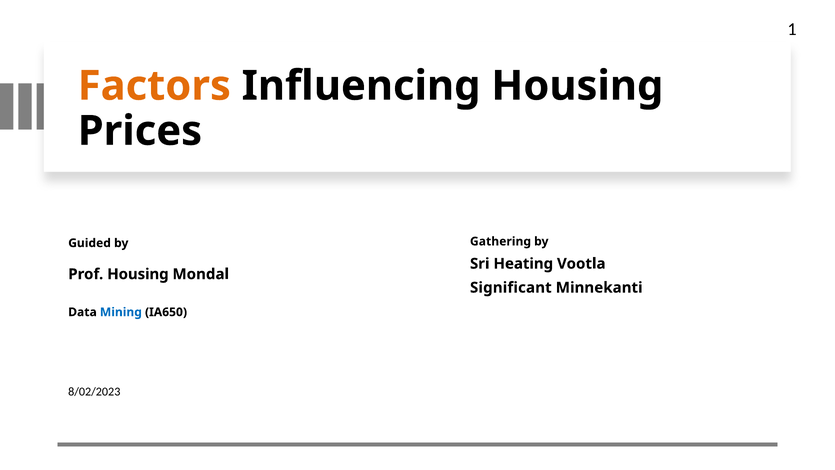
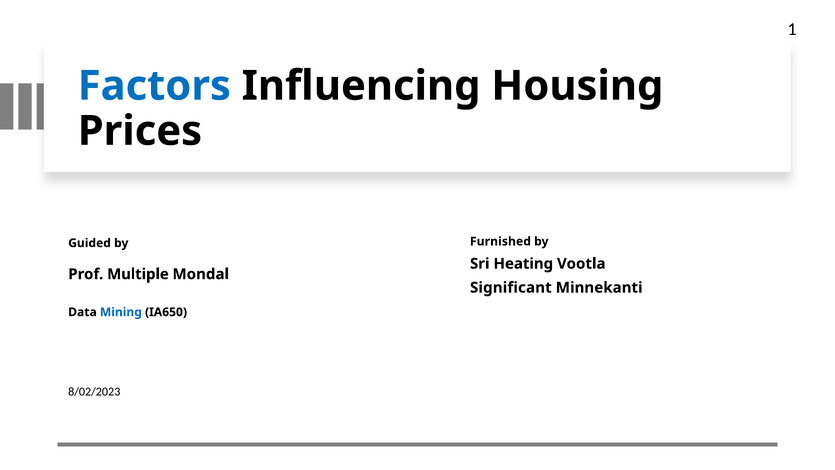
Factors colour: orange -> blue (154, 86)
Gathering: Gathering -> Furnished (500, 241)
Prof Housing: Housing -> Multiple (138, 274)
